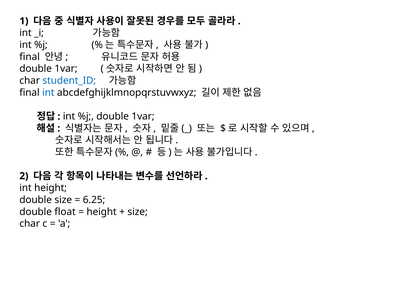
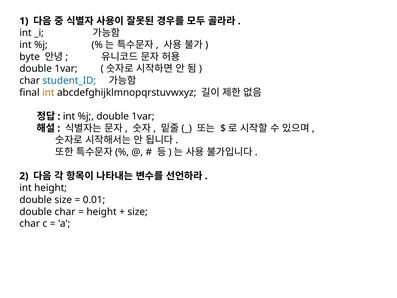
final: final -> byte (30, 57)
int colour: blue -> orange (48, 92)
6.25: 6.25 -> 0.01 (94, 200)
double float: float -> char (65, 212)
